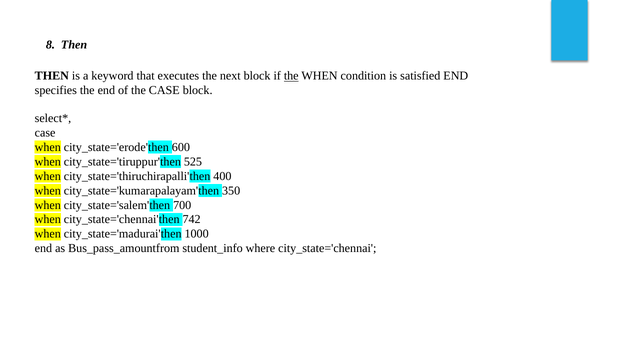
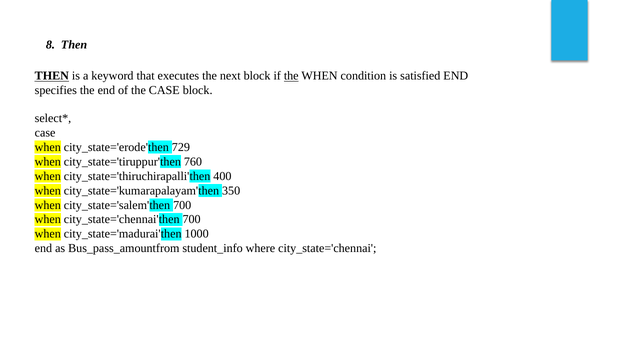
THEN underline: none -> present (52, 76)
600: 600 -> 729 (181, 147)
525: 525 -> 760 (193, 162)
city_state='chennai'then 742: 742 -> 700 (192, 220)
